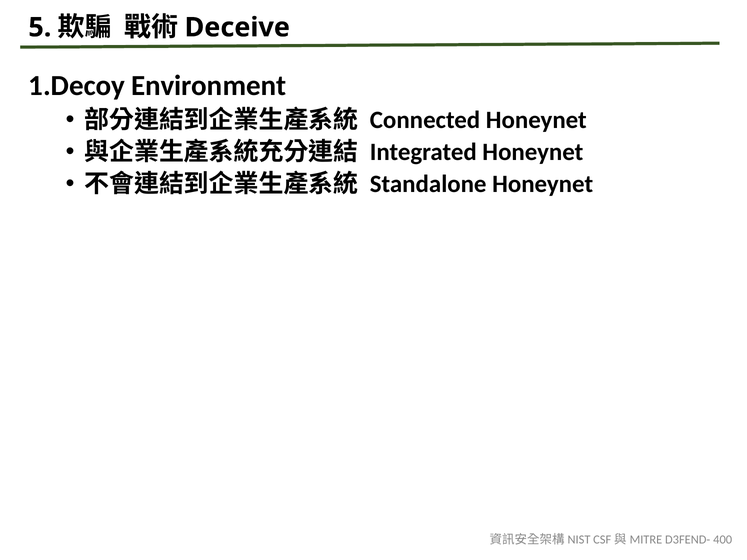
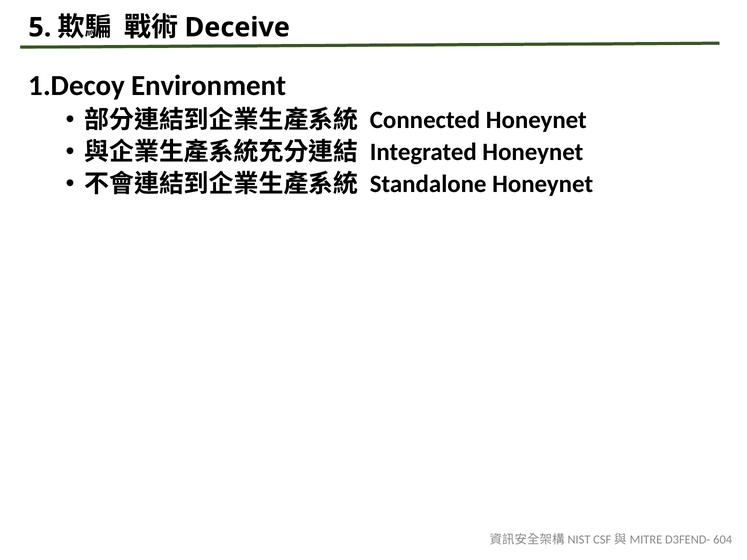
400: 400 -> 604 (723, 540)
